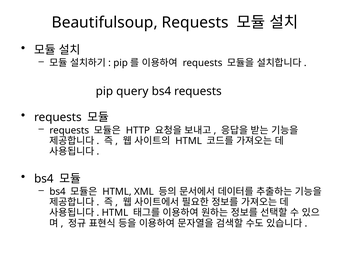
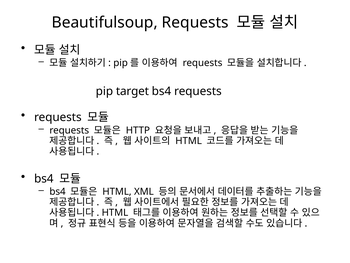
query: query -> target (132, 91)
